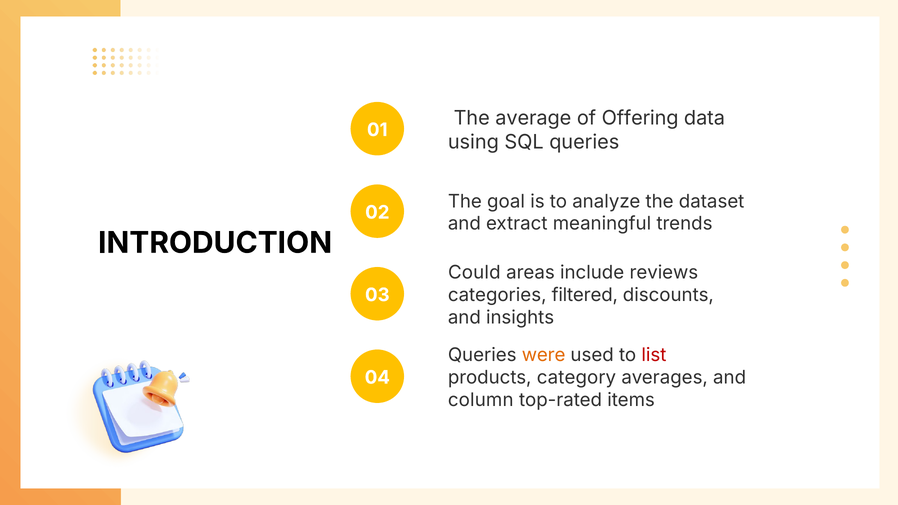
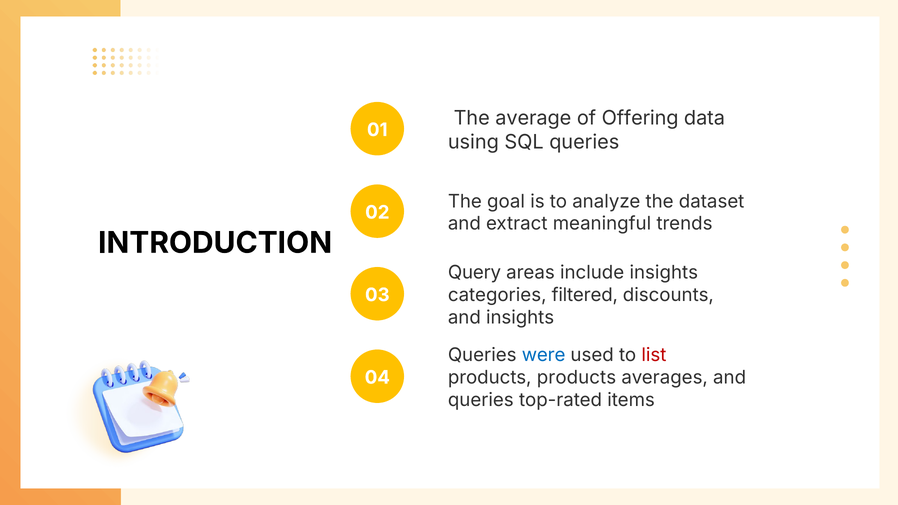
Could: Could -> Query (474, 273)
include reviews: reviews -> insights (664, 273)
were colour: orange -> blue (544, 355)
products category: category -> products (577, 378)
column: column -> queries (481, 400)
